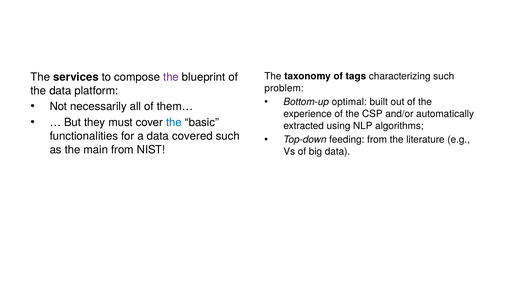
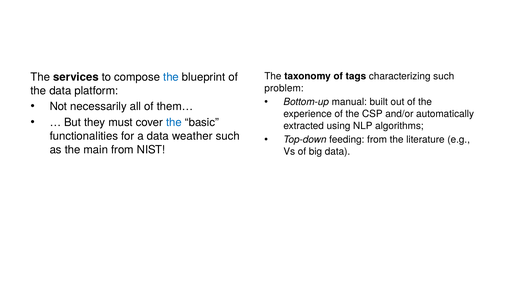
the colour: purple -> blue (171, 77)
optimal: optimal -> manual (349, 102)
covered: covered -> weather (192, 136)
